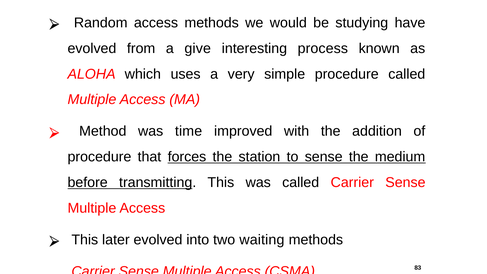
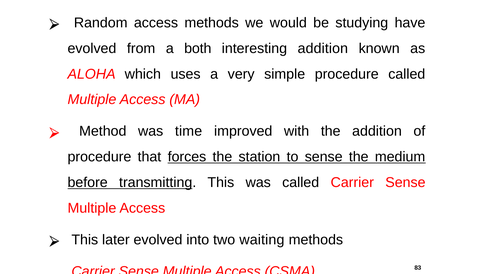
give: give -> both (198, 48)
interesting process: process -> addition (323, 48)
